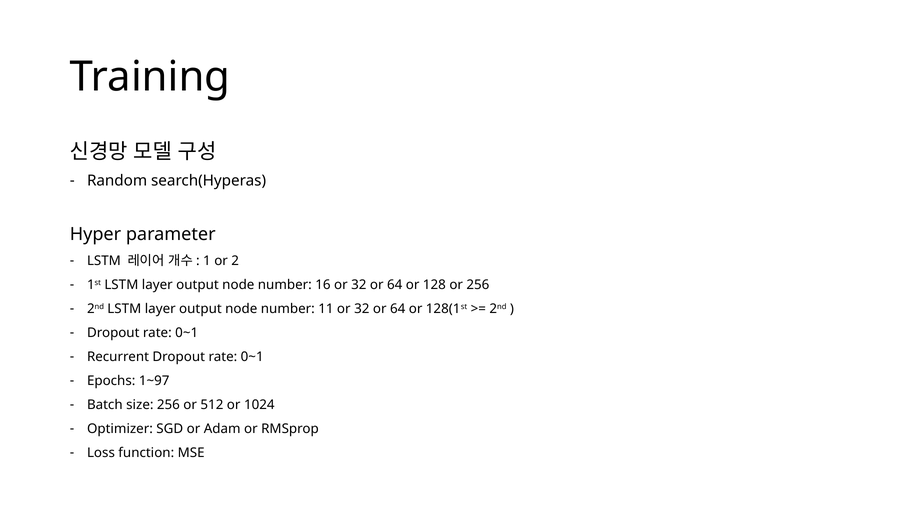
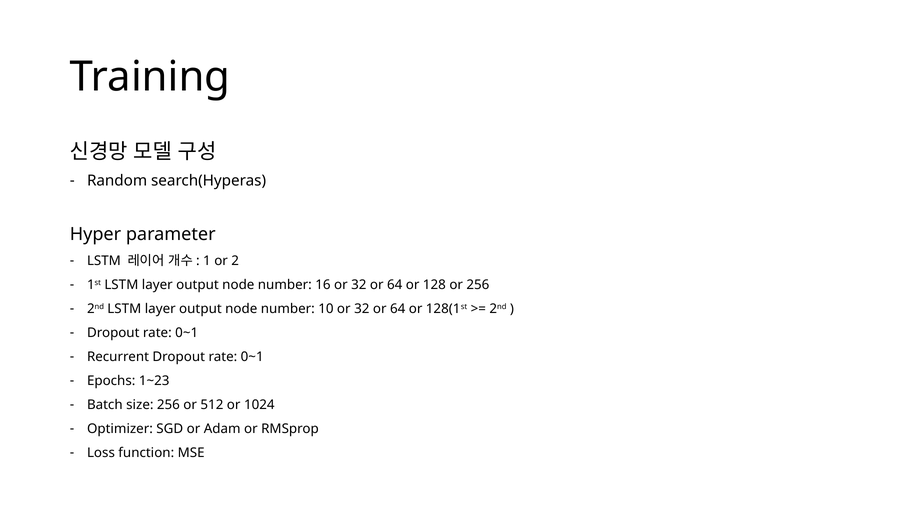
11: 11 -> 10 (326, 309)
1~97: 1~97 -> 1~23 (154, 381)
